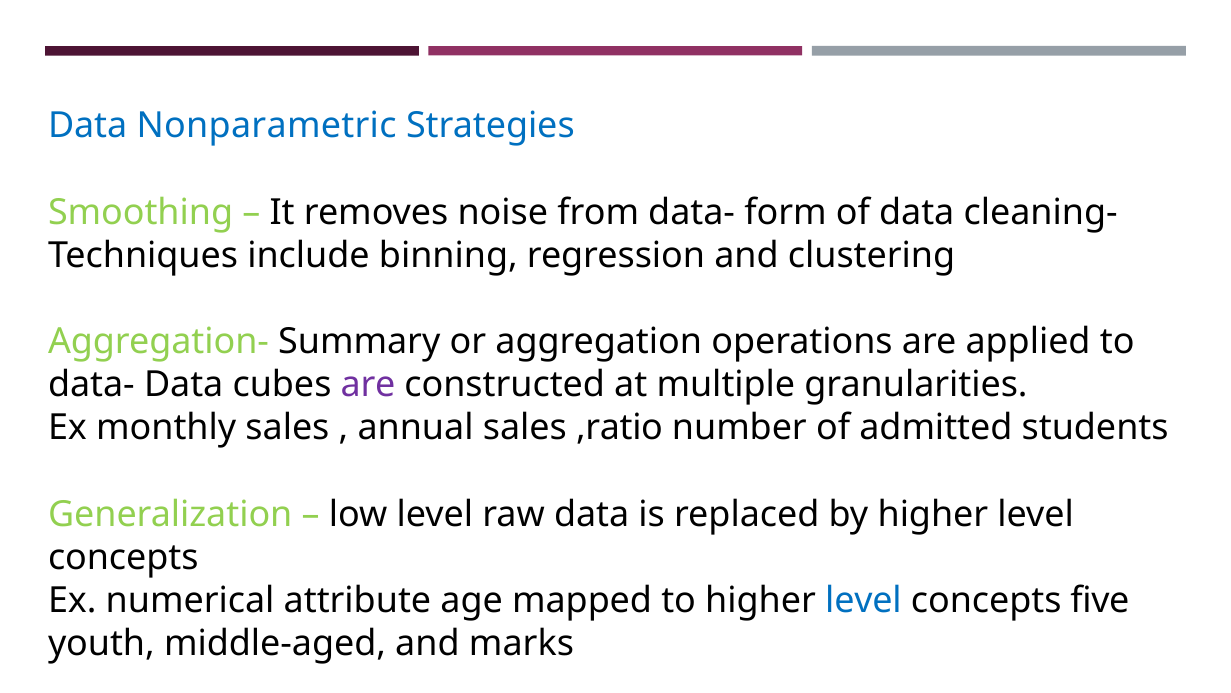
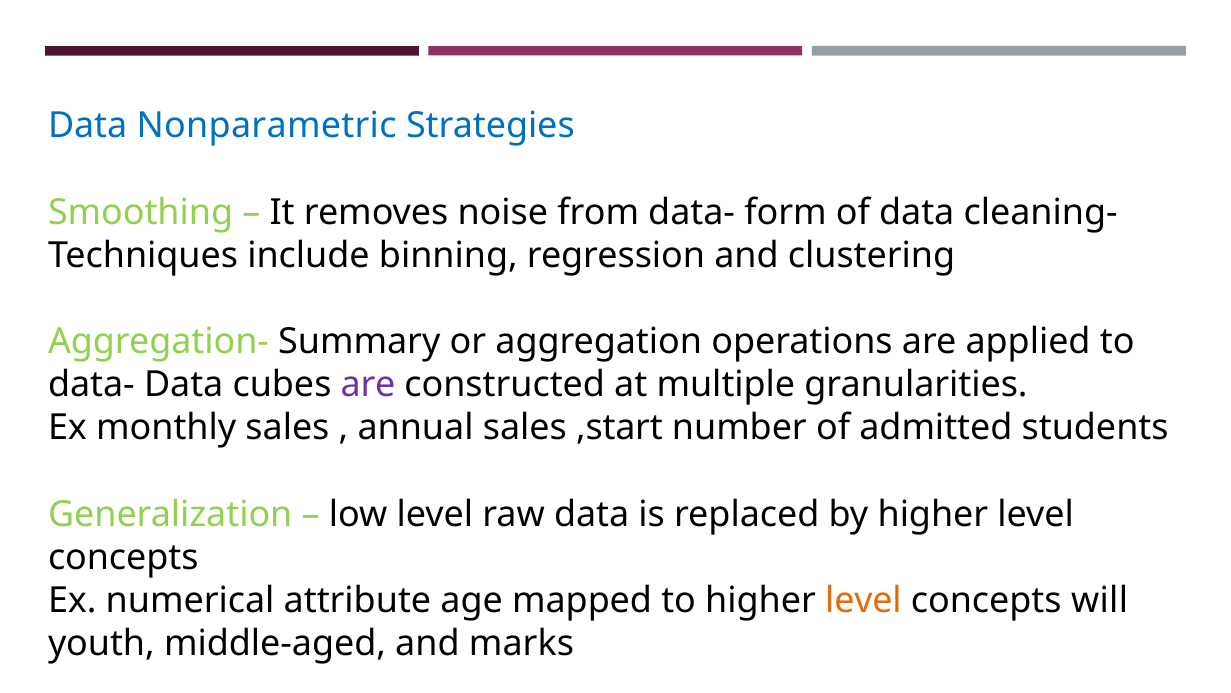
,ratio: ,ratio -> ,start (619, 428)
level colour: blue -> orange (863, 600)
five: five -> will (1100, 600)
